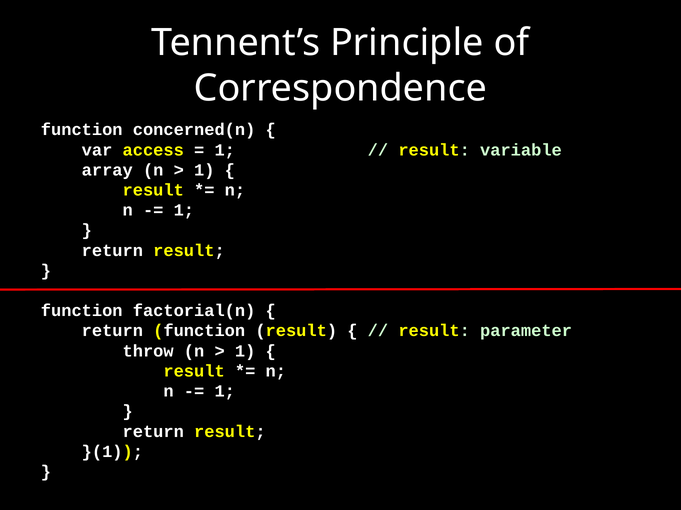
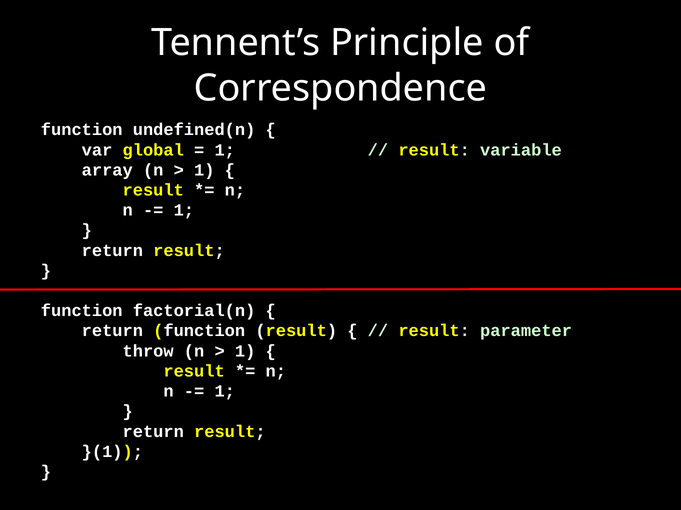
concerned(n: concerned(n -> undefined(n (194, 130)
access: access -> global (153, 150)
